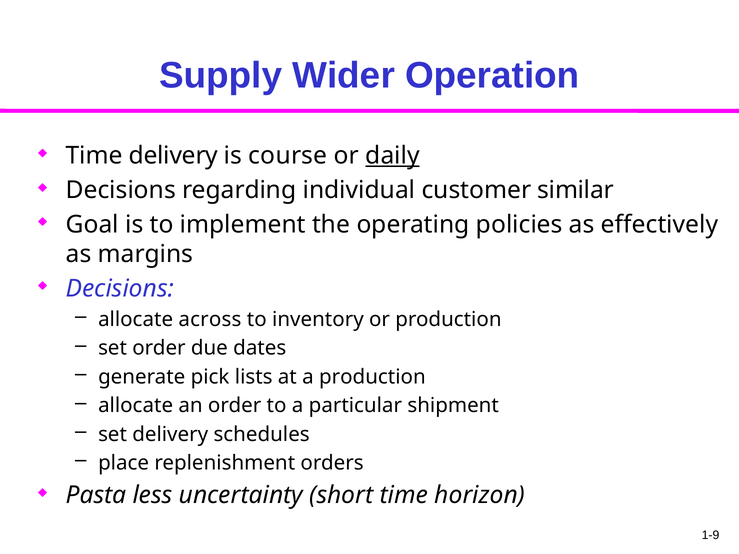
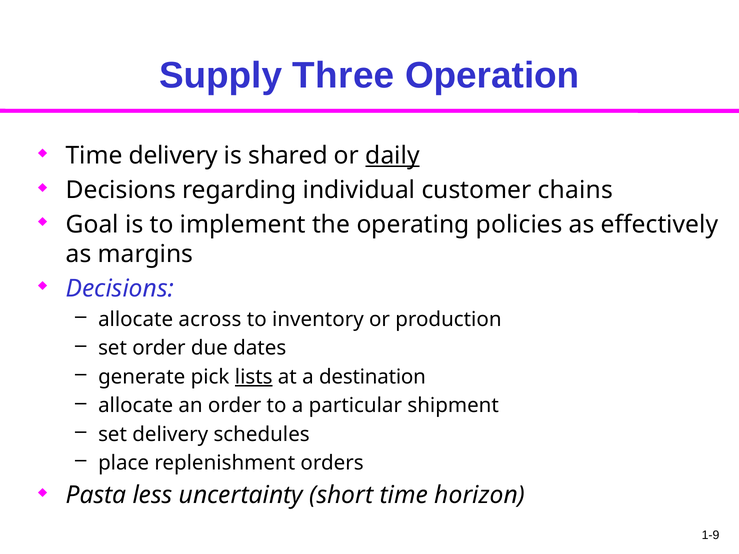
Wider: Wider -> Three (343, 75)
course: course -> shared (288, 156)
similar: similar -> chains (575, 190)
lists underline: none -> present (254, 377)
a production: production -> destination (372, 377)
